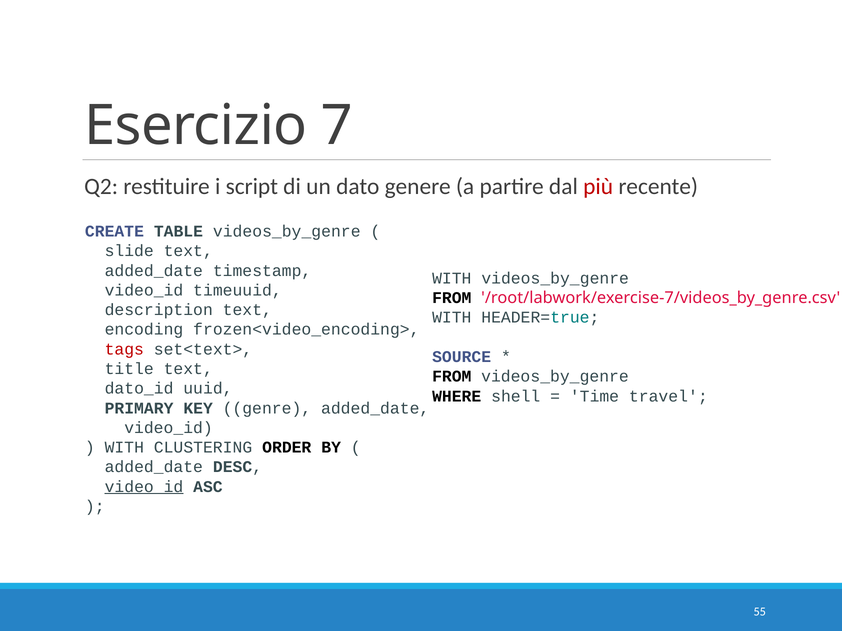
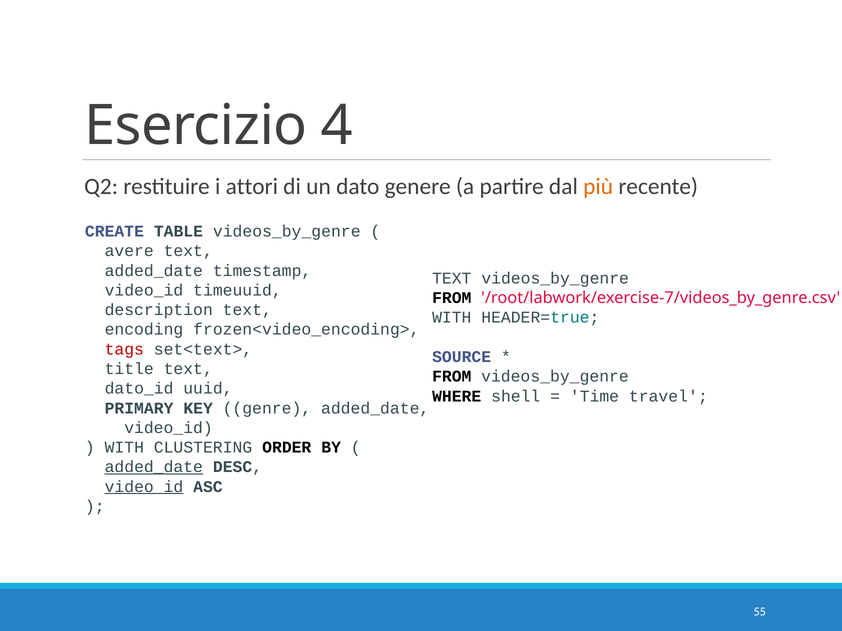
7: 7 -> 4 (337, 126)
script: script -> attori (252, 187)
più colour: red -> orange (598, 187)
slide: slide -> avere (129, 251)
WITH: WITH -> TEXT (452, 279)
added_date underline: none -> present (154, 467)
